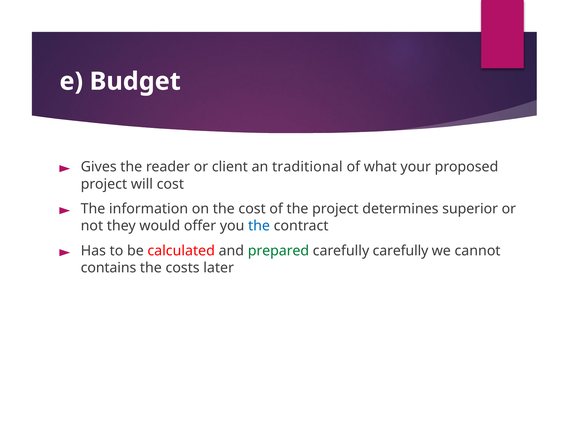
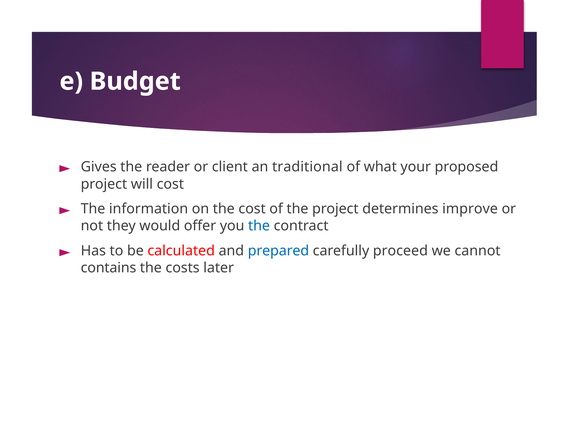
superior: superior -> improve (470, 209)
prepared colour: green -> blue (278, 251)
carefully carefully: carefully -> proceed (400, 251)
